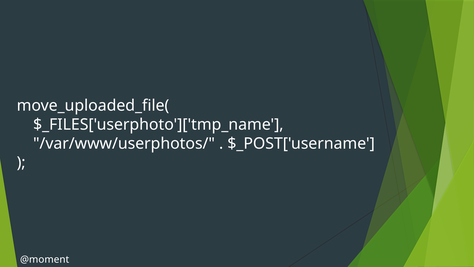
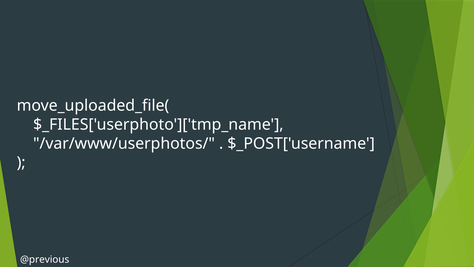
@moment: @moment -> @previous (45, 259)
